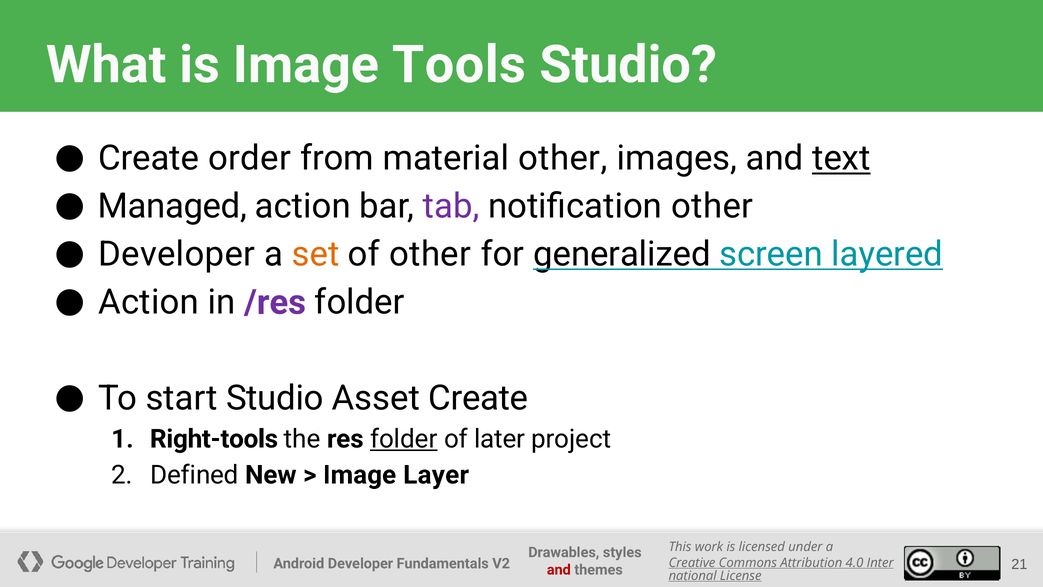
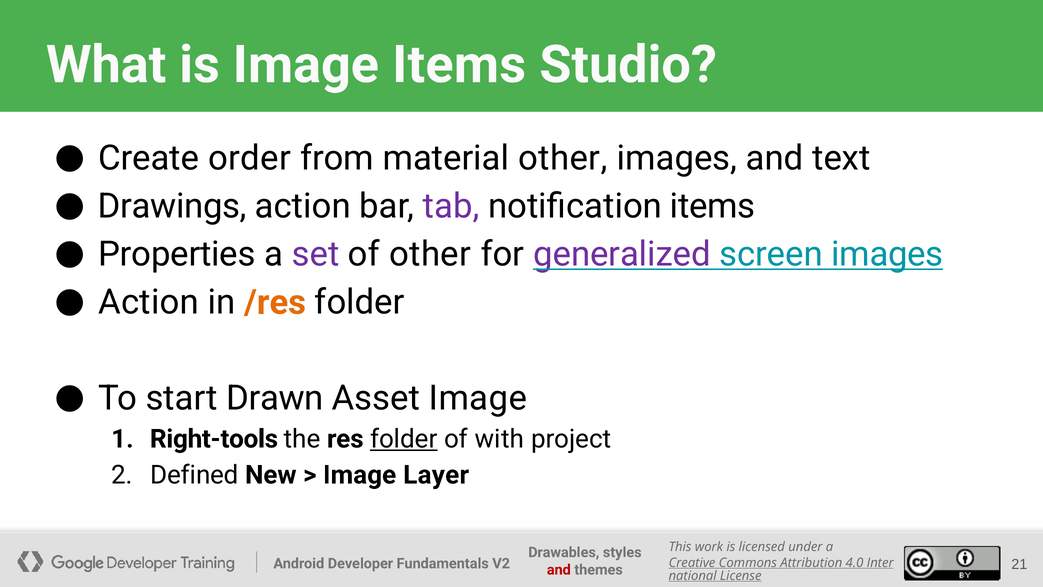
Image Tools: Tools -> Items (459, 65)
text underline: present -> none (841, 158)
Managed: Managed -> Drawings (172, 206)
notification other: other -> items (713, 206)
Developer: Developer -> Properties (177, 254)
set colour: orange -> purple (316, 254)
generalized colour: black -> purple (622, 254)
screen layered: layered -> images (887, 254)
/res colour: purple -> orange (275, 302)
start Studio: Studio -> Drawn (275, 398)
Asset Create: Create -> Image (478, 398)
later: later -> with (499, 439)
